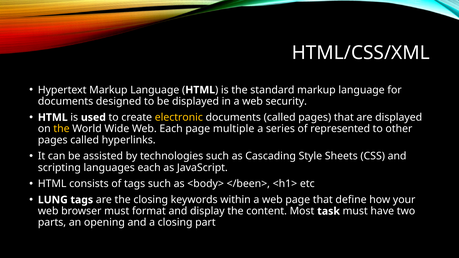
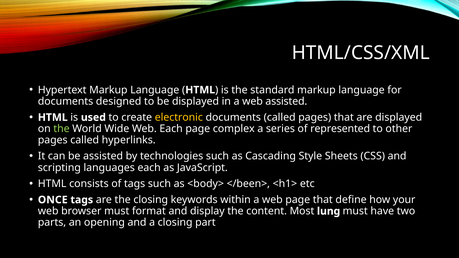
web security: security -> assisted (286, 101)
the colour: yellow -> light green (62, 129)
multiple: multiple -> complex (234, 129)
LUNG: LUNG -> ONCE (53, 200)
task: task -> lung (329, 211)
